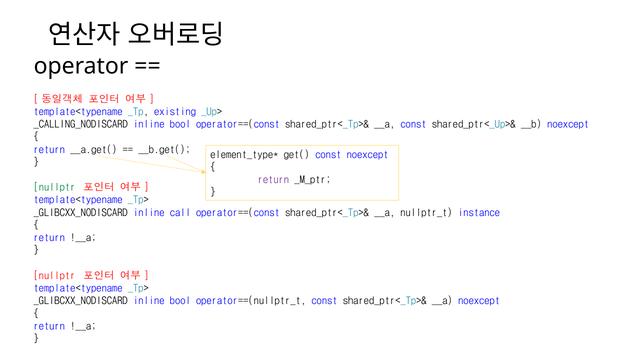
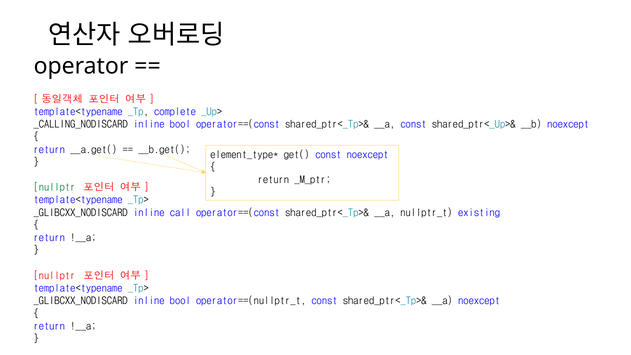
existing: existing -> complete (175, 112)
return colour: purple -> black (273, 180)
instance: instance -> existing (479, 213)
